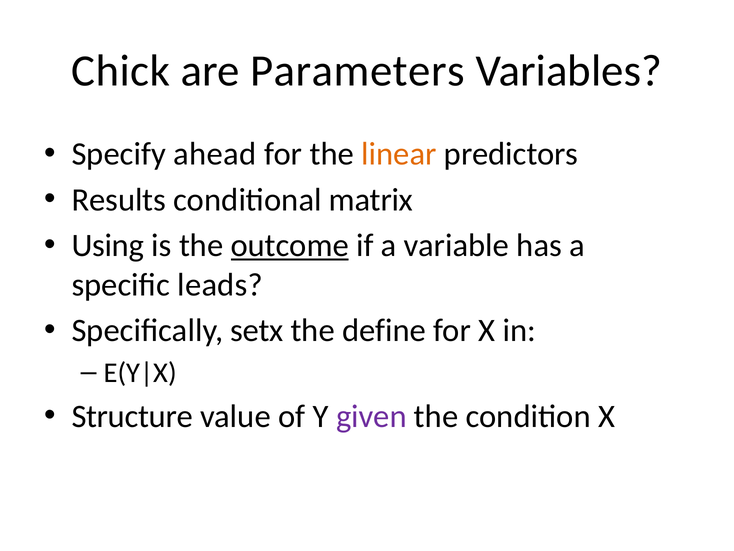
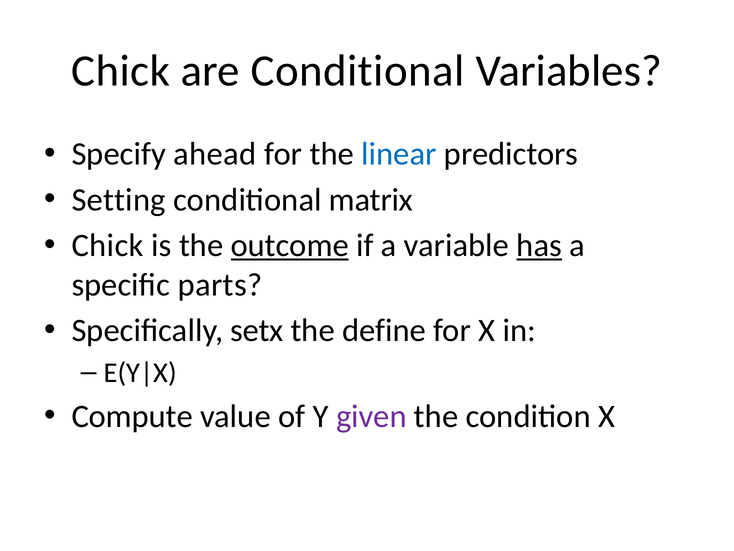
are Parameters: Parameters -> Conditional (358, 71)
linear colour: orange -> blue (399, 154)
Results: Results -> Setting (119, 200)
Using: Using -> Chick (108, 245)
has underline: none -> present (539, 245)
leads: leads -> parts (220, 285)
Structure: Structure -> Compute (132, 416)
